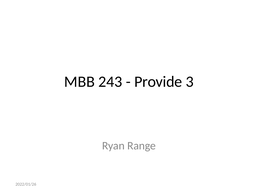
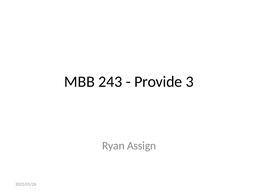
Range: Range -> Assign (142, 146)
